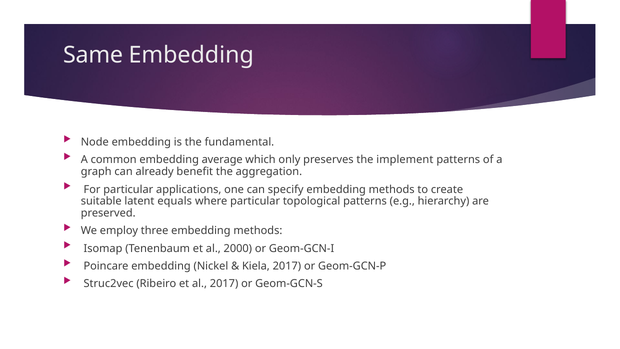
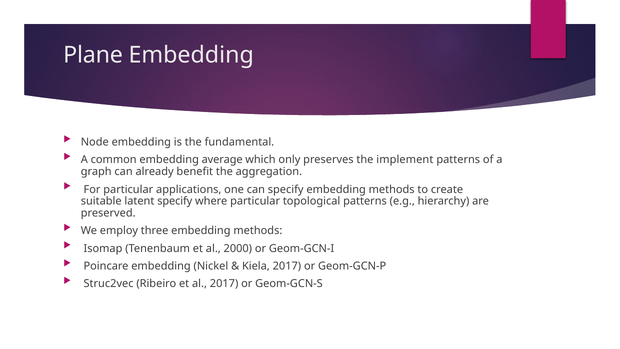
Same: Same -> Plane (93, 55)
latent equals: equals -> specify (175, 201)
